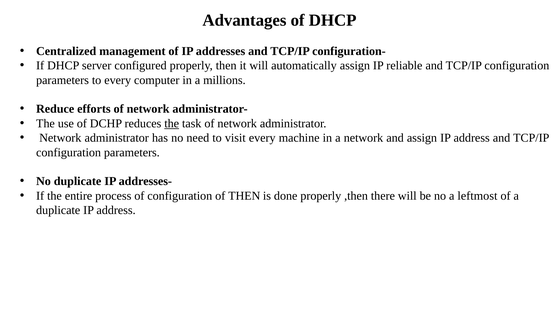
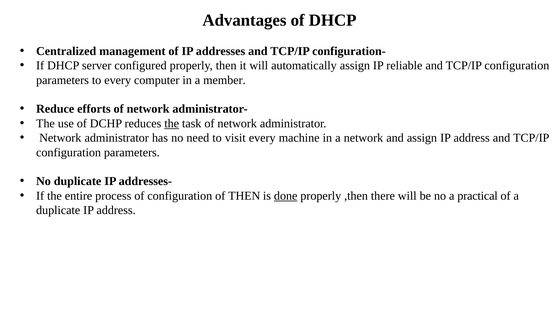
millions: millions -> member (224, 80)
done underline: none -> present (286, 195)
leftmost: leftmost -> practical (478, 195)
